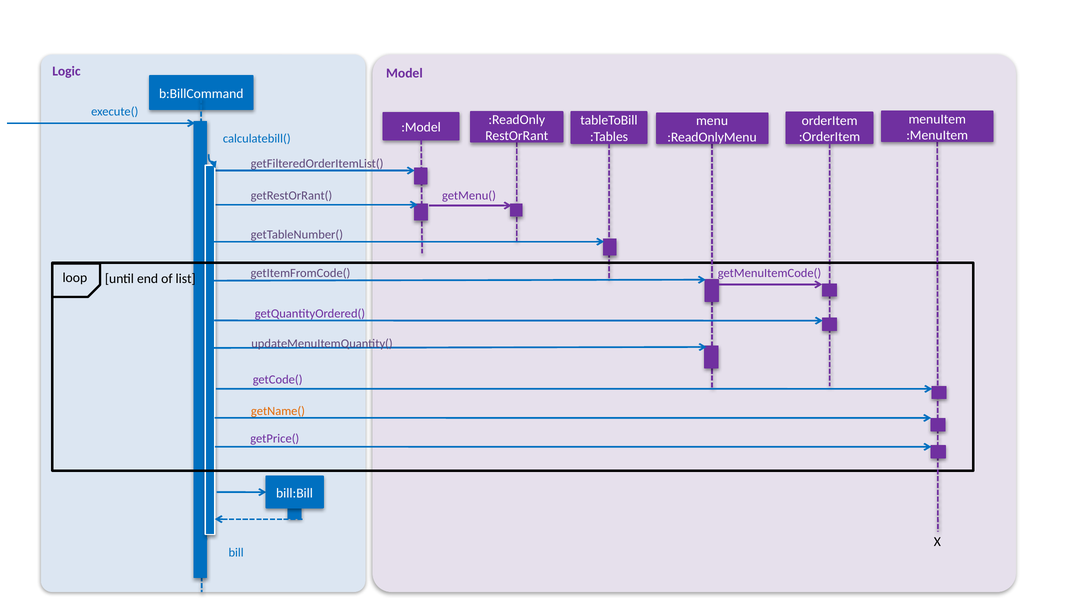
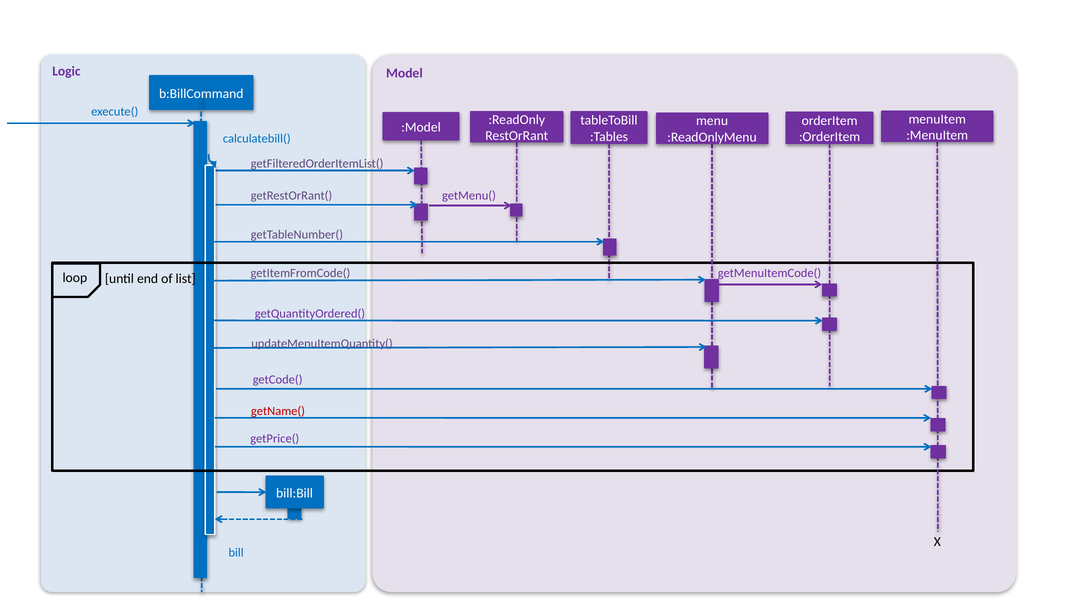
getName( colour: orange -> red (278, 411)
